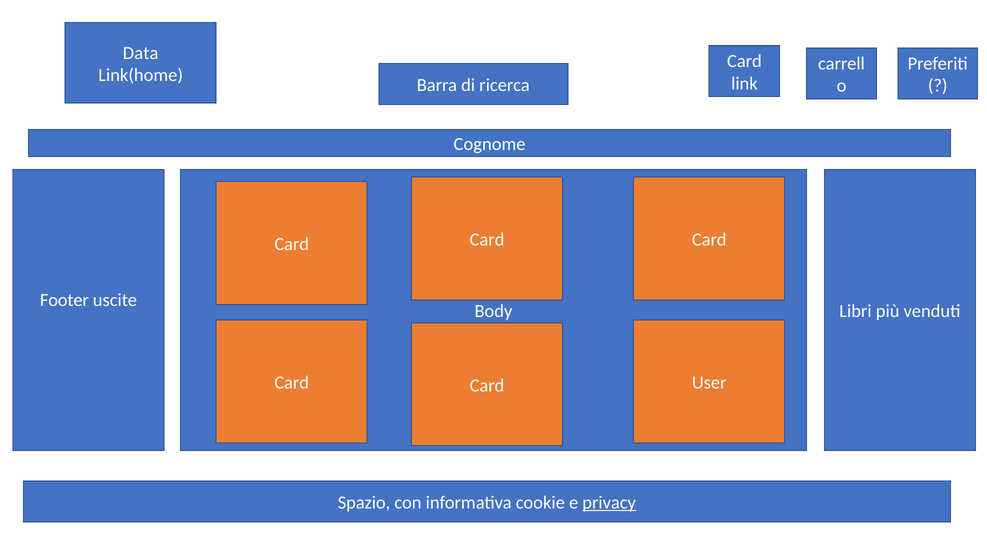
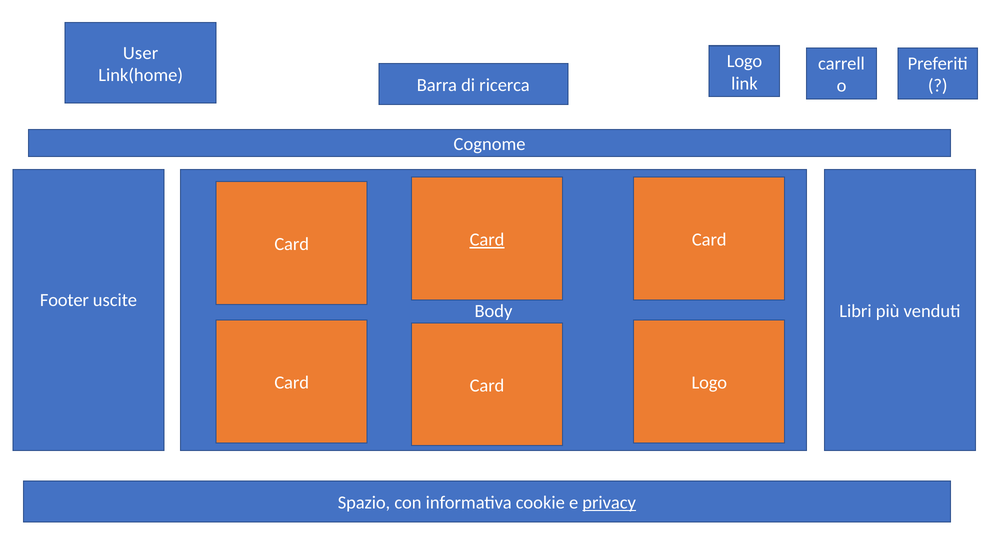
Data: Data -> User (141, 53)
Card: Card -> Logo (745, 61)
Card underline: none -> present (487, 240)
Card User: User -> Logo (709, 383)
